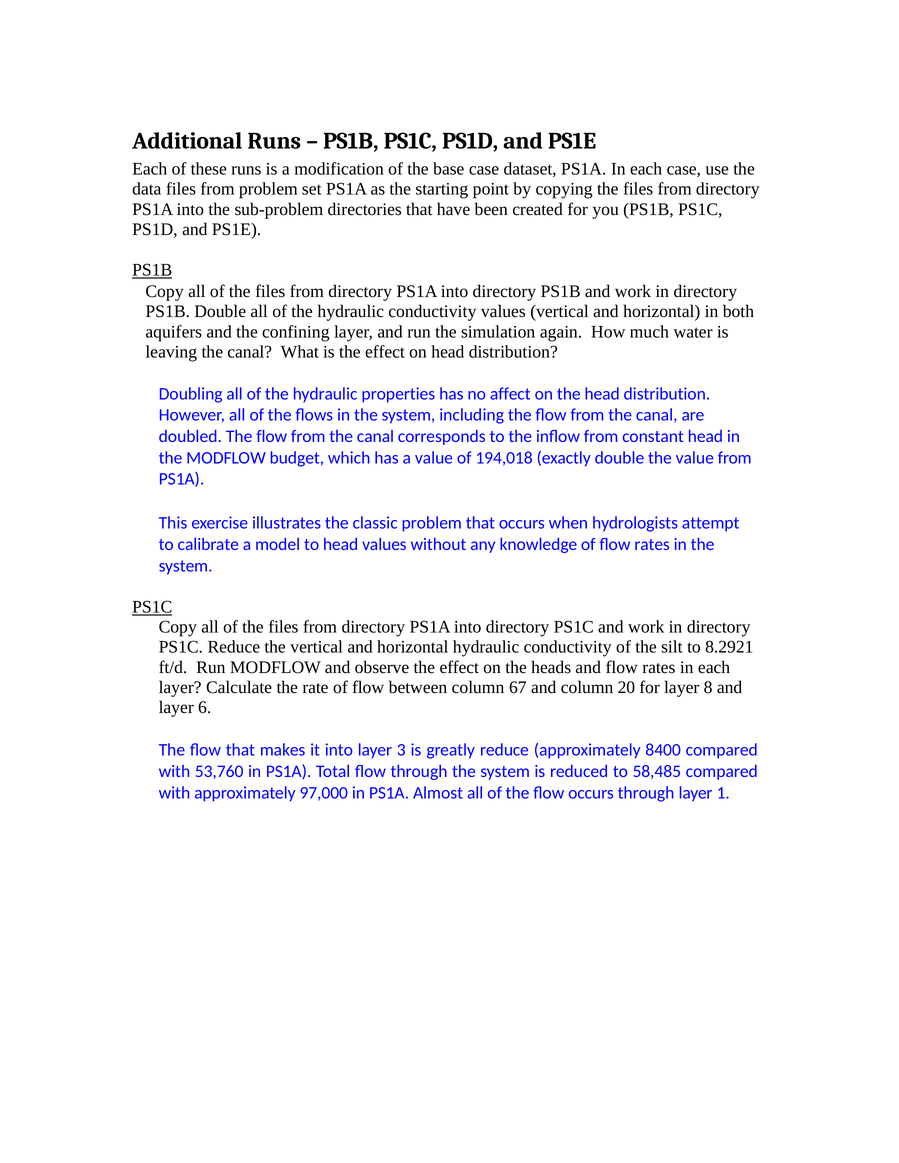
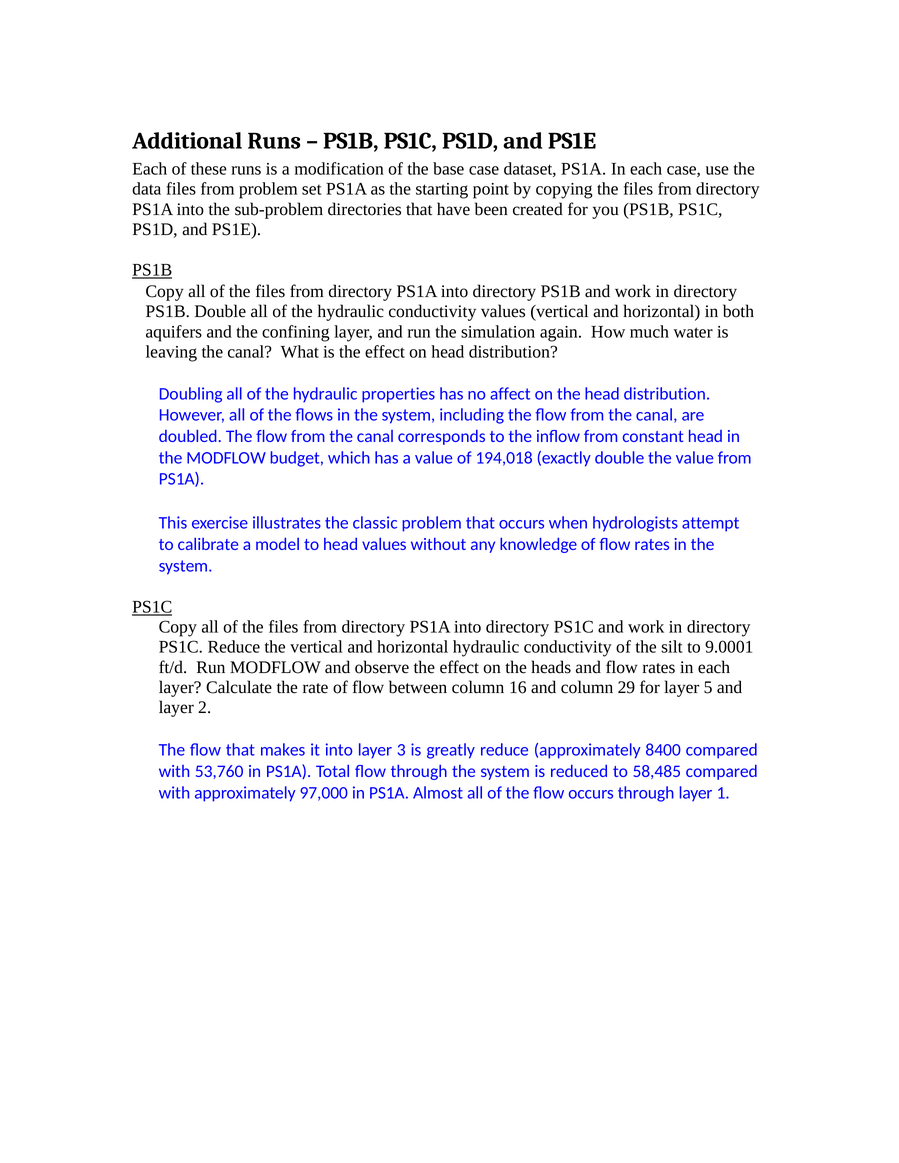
8.2921: 8.2921 -> 9.0001 (729, 647)
67: 67 -> 16 (518, 688)
20: 20 -> 29 (626, 688)
8: 8 -> 5 (708, 688)
6: 6 -> 2 (205, 708)
